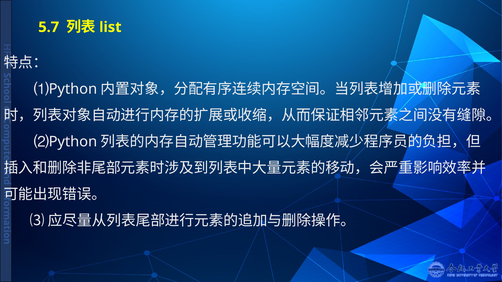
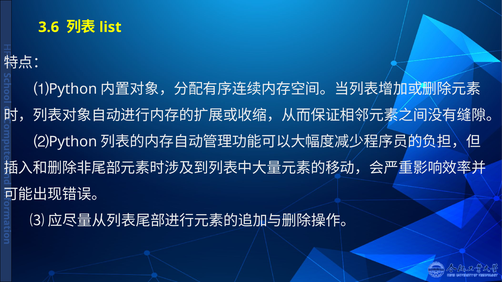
5.7: 5.7 -> 3.6 (49, 27)
